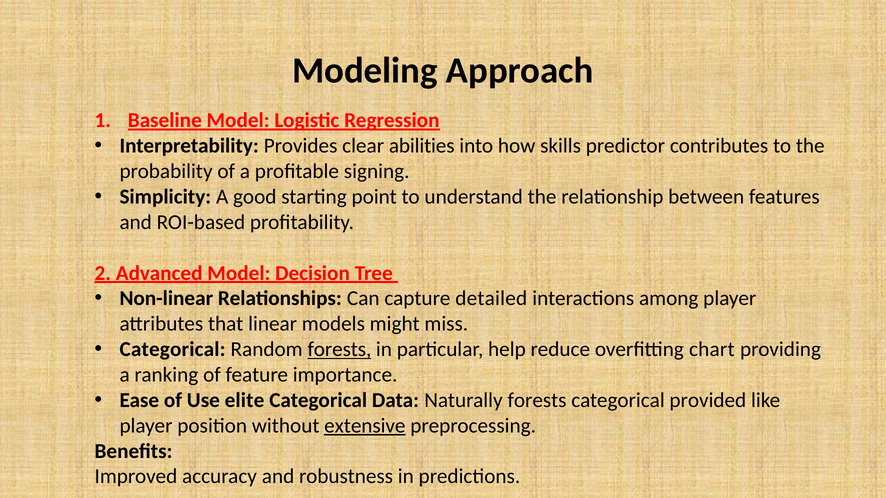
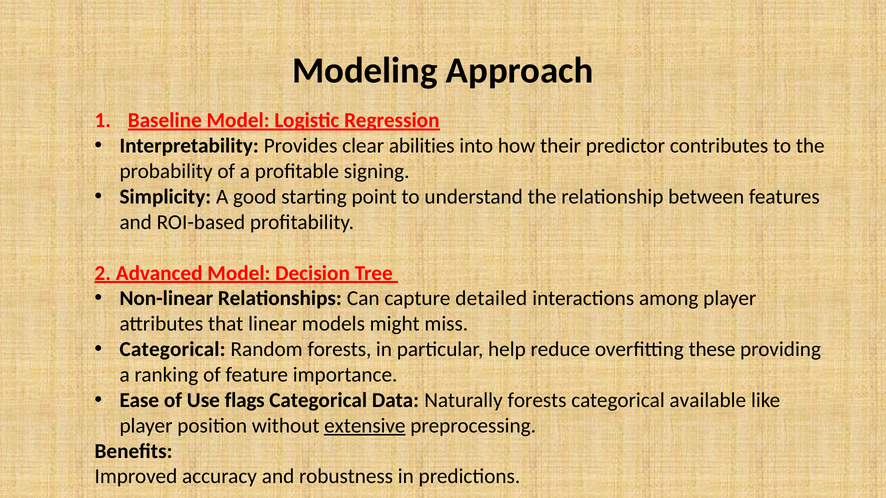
skills: skills -> their (561, 146)
forests underline: present -> none (339, 350)
chart: chart -> these (712, 350)
elite: elite -> flags (245, 400)
provided: provided -> available (708, 400)
